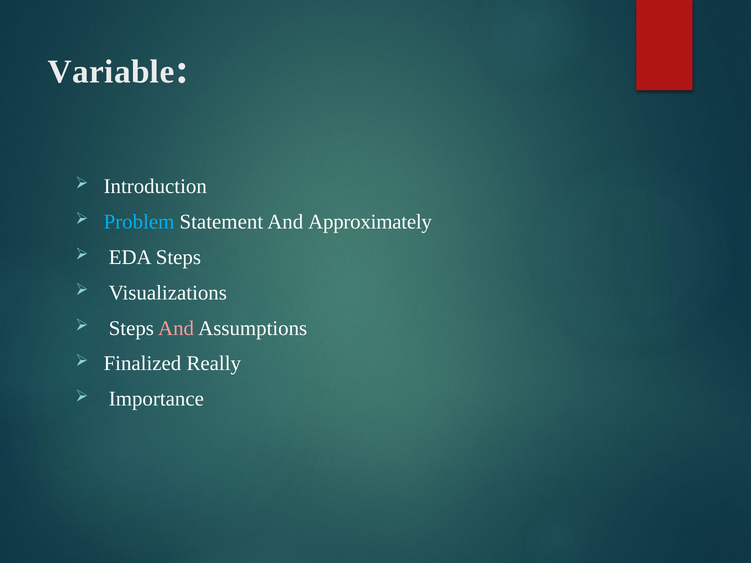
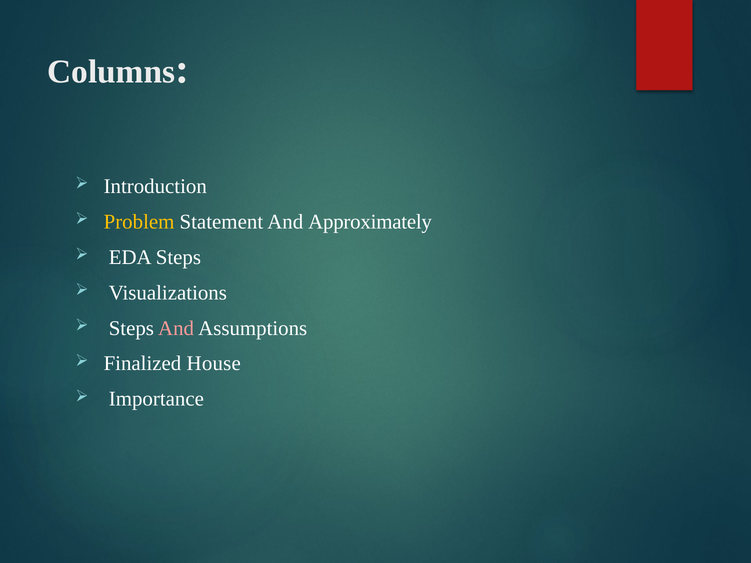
Variable: Variable -> Columns (111, 72)
Problem colour: light blue -> yellow (139, 222)
Really: Really -> House (214, 364)
